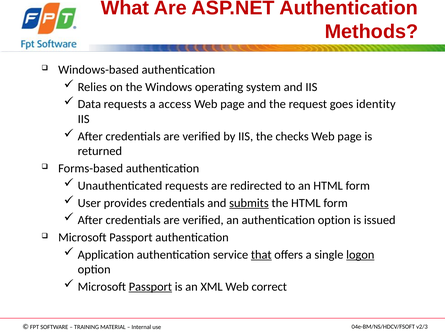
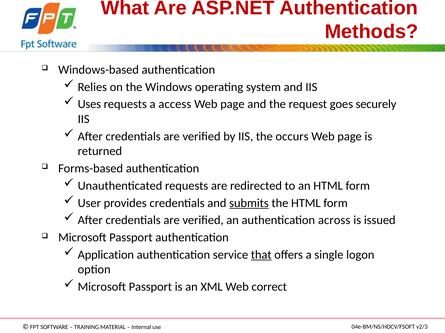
Data: Data -> Uses (89, 104)
identity: identity -> securely (376, 104)
checks: checks -> occurs (292, 137)
authentication option: option -> across (334, 221)
logon underline: present -> none (360, 255)
Passport underline: present -> none (150, 287)
